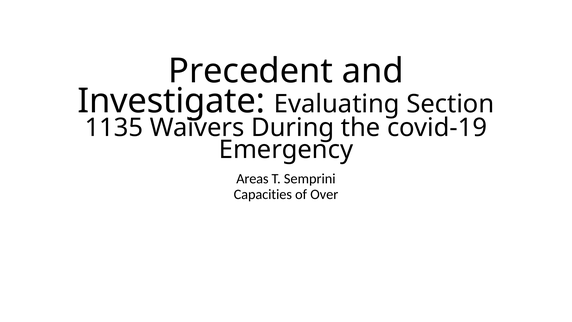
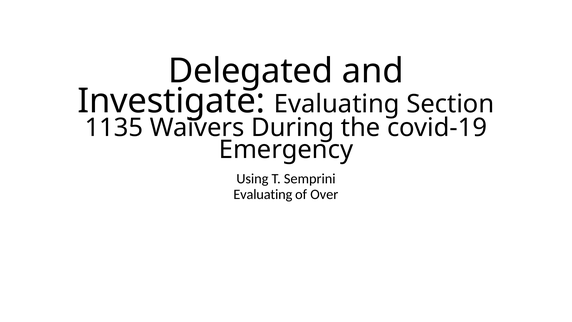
Precedent: Precedent -> Delegated (251, 71)
Areas: Areas -> Using (252, 179)
Capacities: Capacities -> Evaluating (263, 194)
